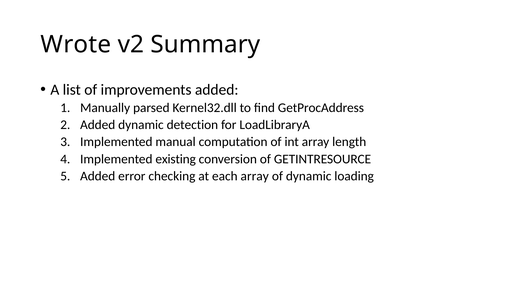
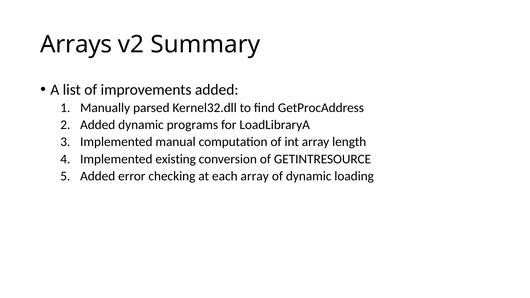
Wrote: Wrote -> Arrays (76, 45)
detection: detection -> programs (192, 125)
